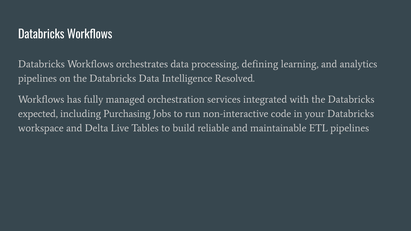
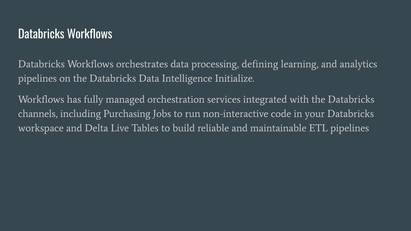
Resolved: Resolved -> Initialize (235, 78)
expected: expected -> channels (38, 114)
